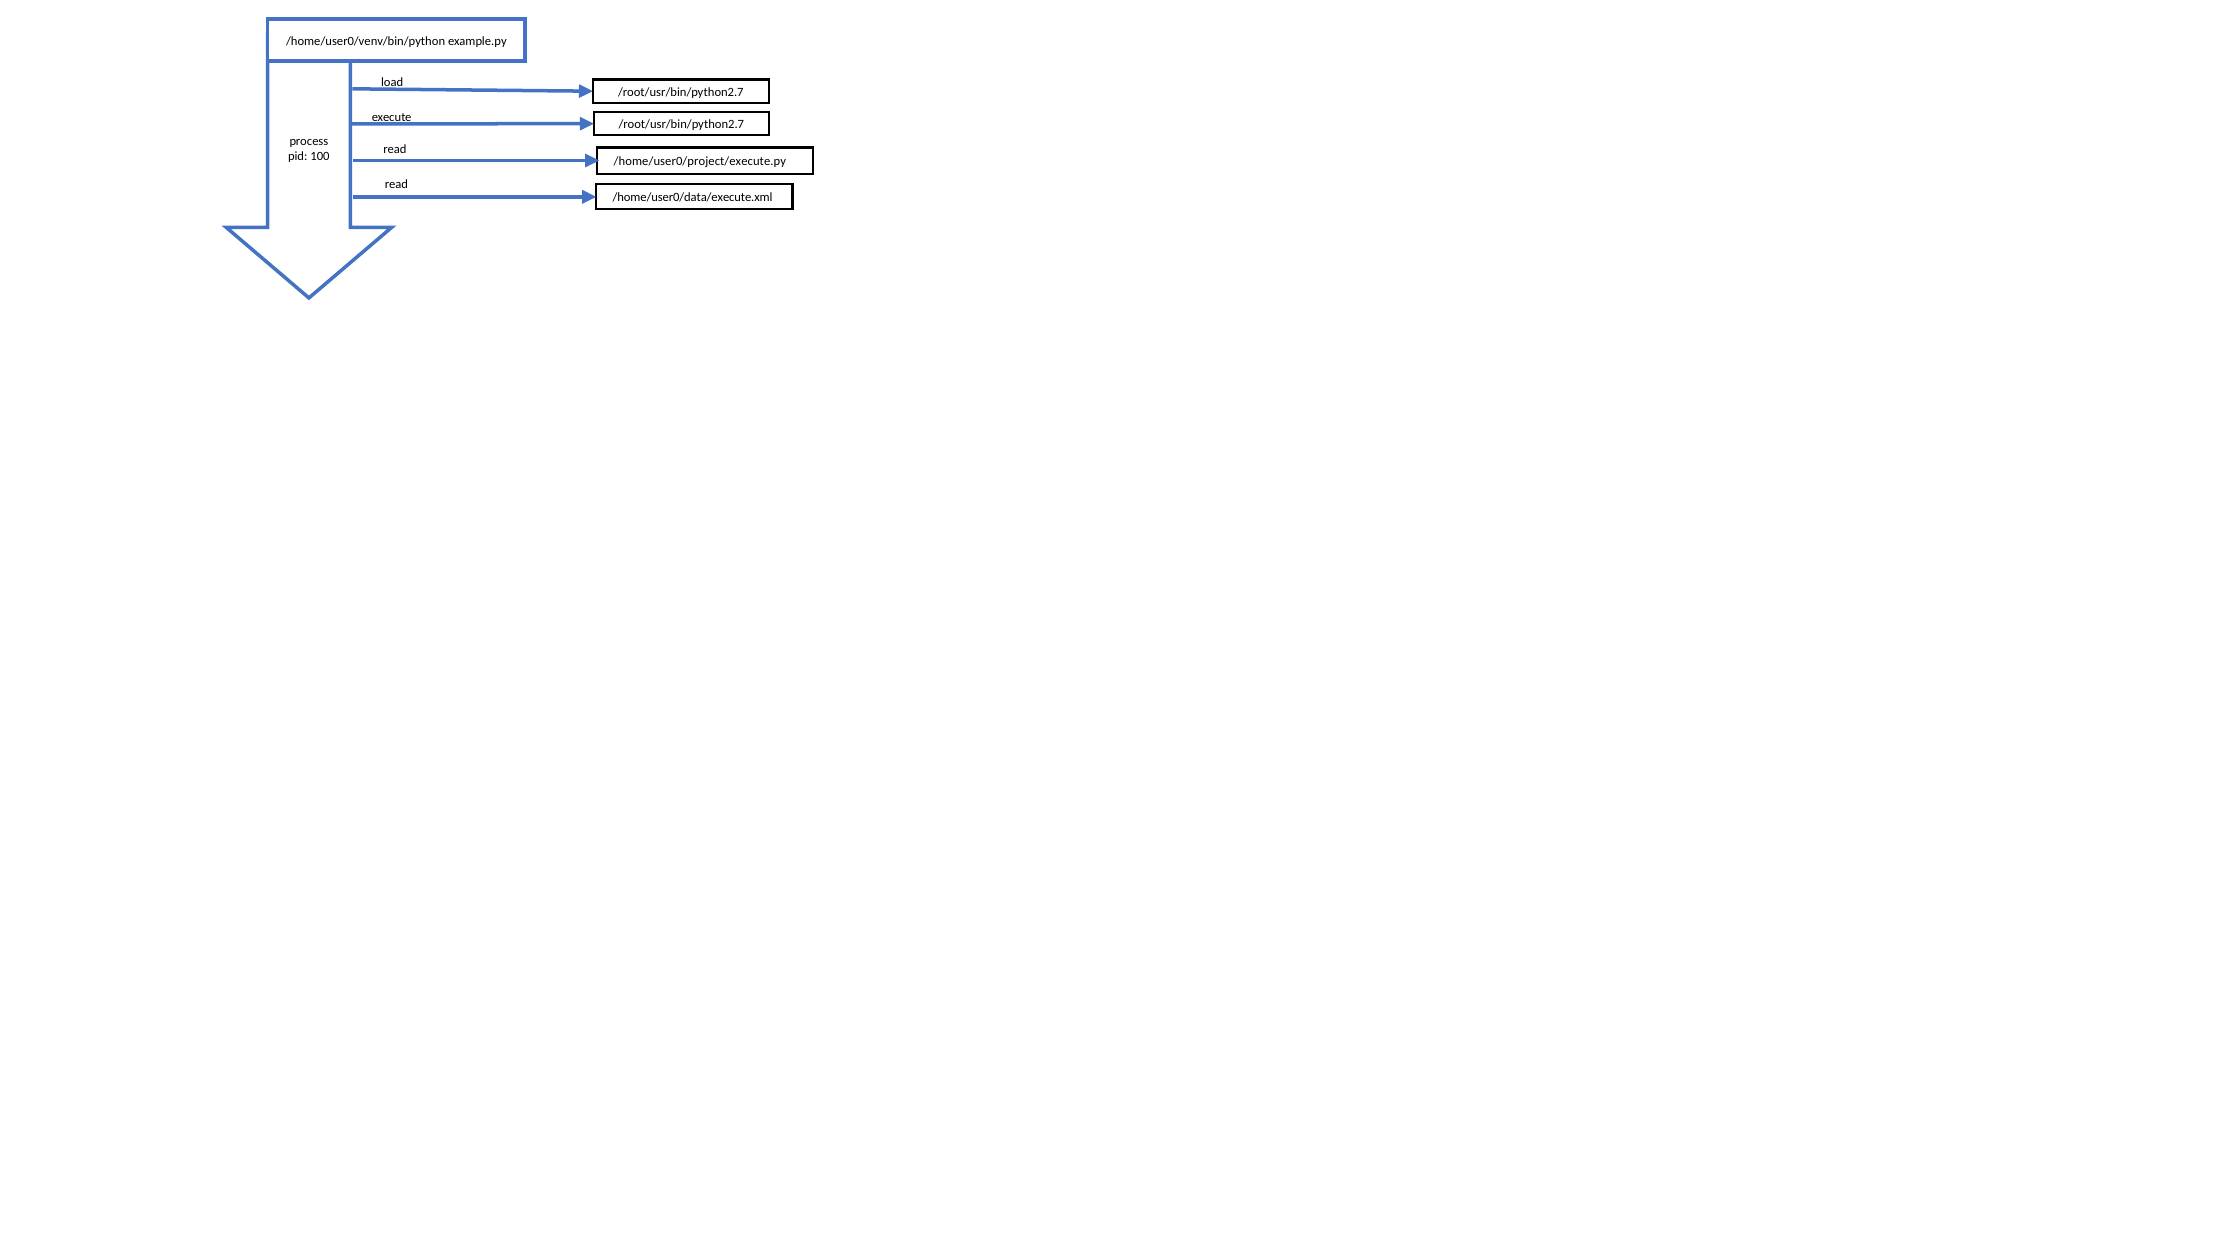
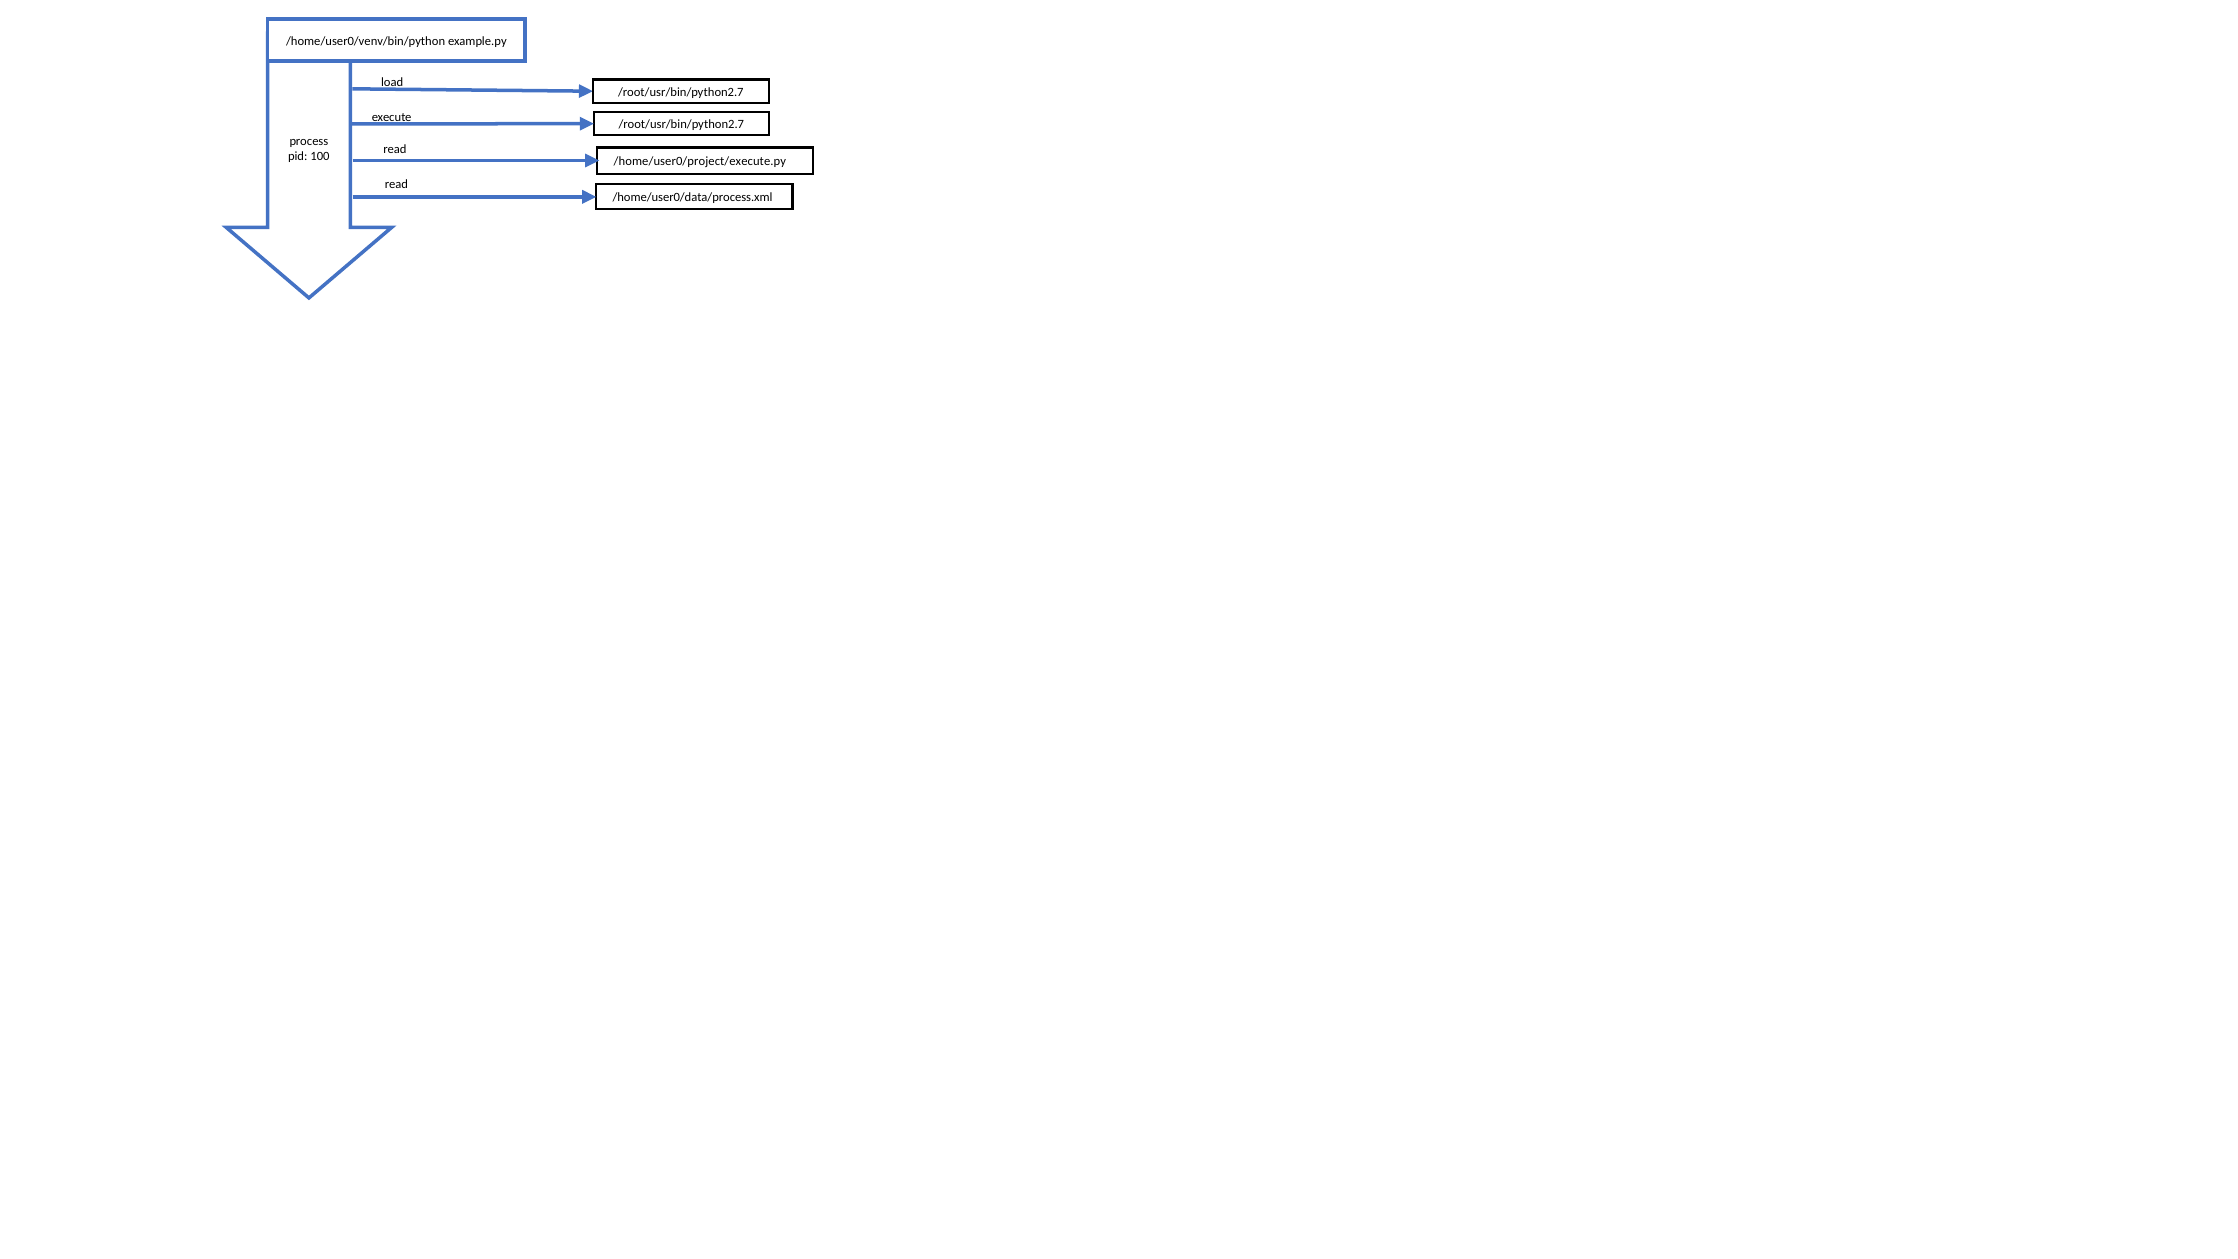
/home/user0/data/execute.xml: /home/user0/data/execute.xml -> /home/user0/data/process.xml (693, 197)
